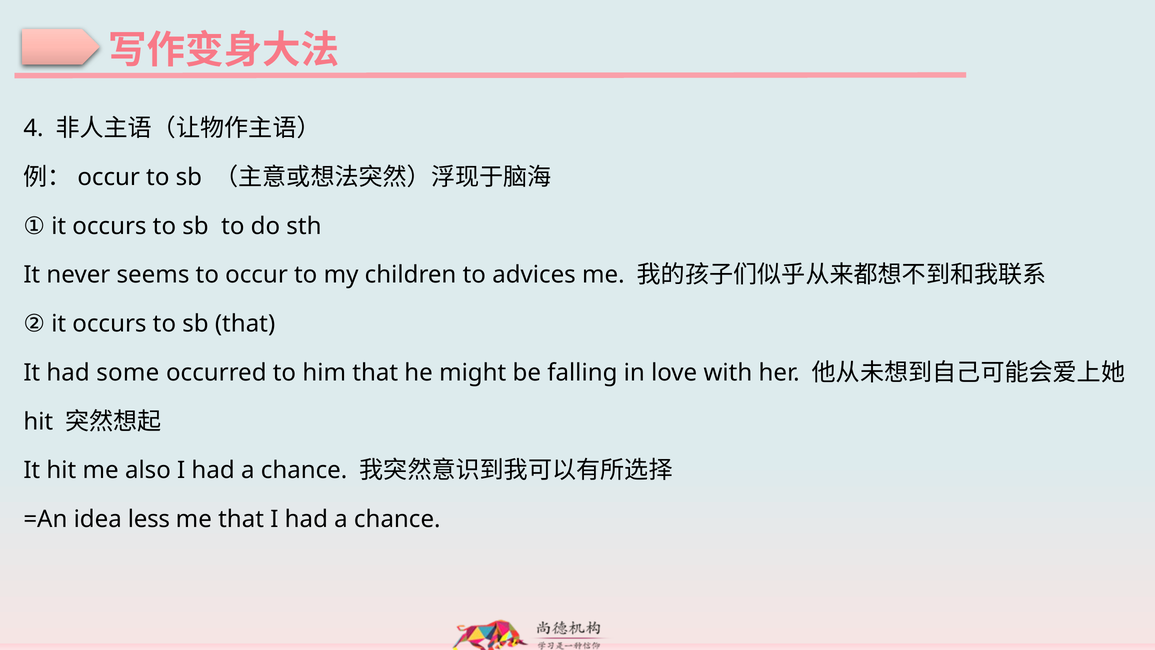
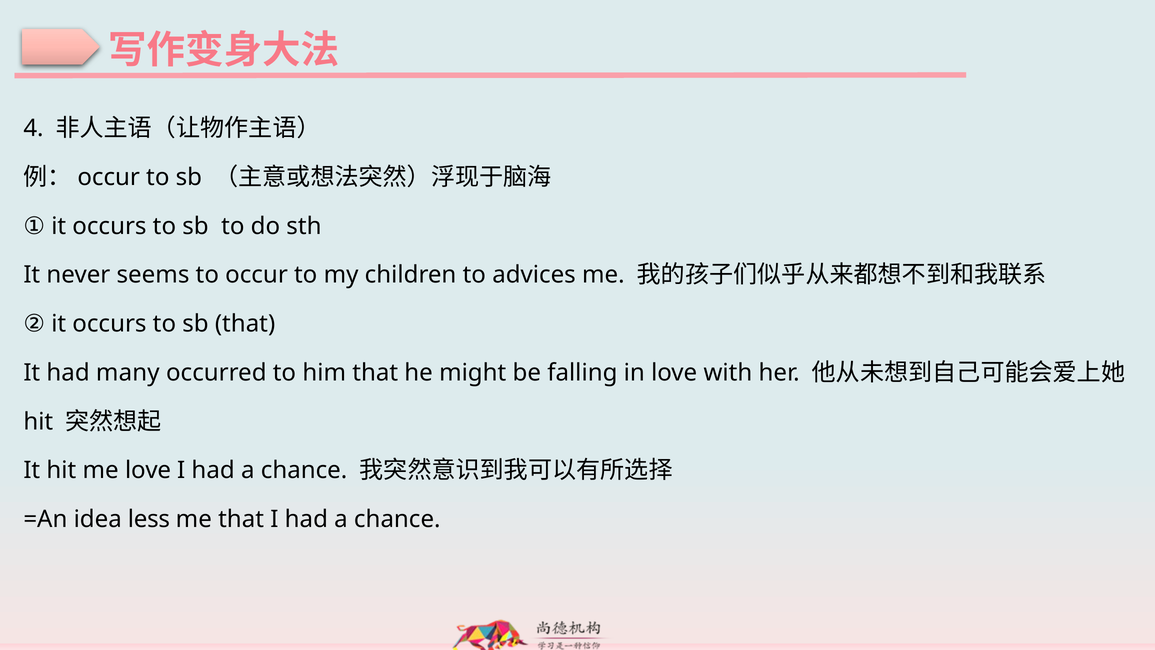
some: some -> many (128, 373)
me also: also -> love (148, 470)
